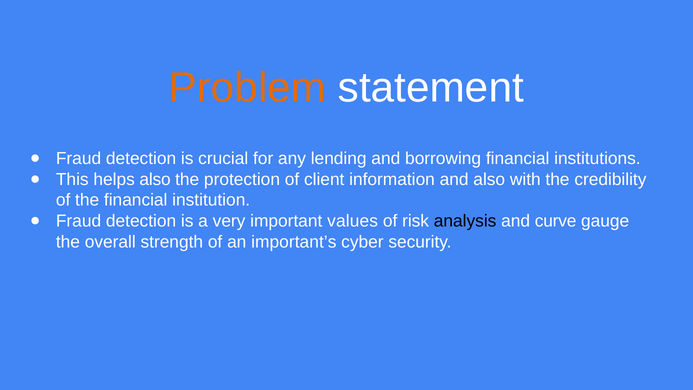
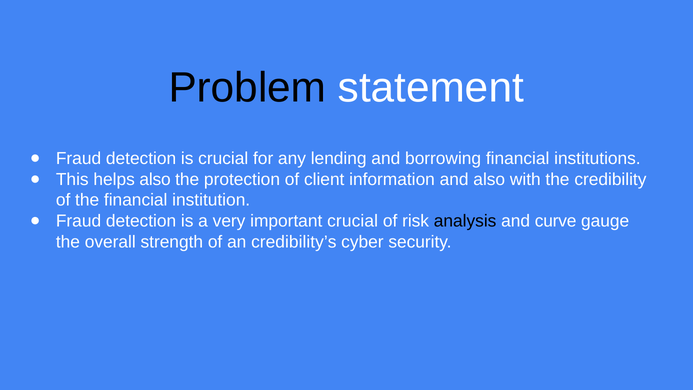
Problem colour: orange -> black (247, 88)
important values: values -> crucial (353, 221)
important’s: important’s -> credibility’s (294, 242)
